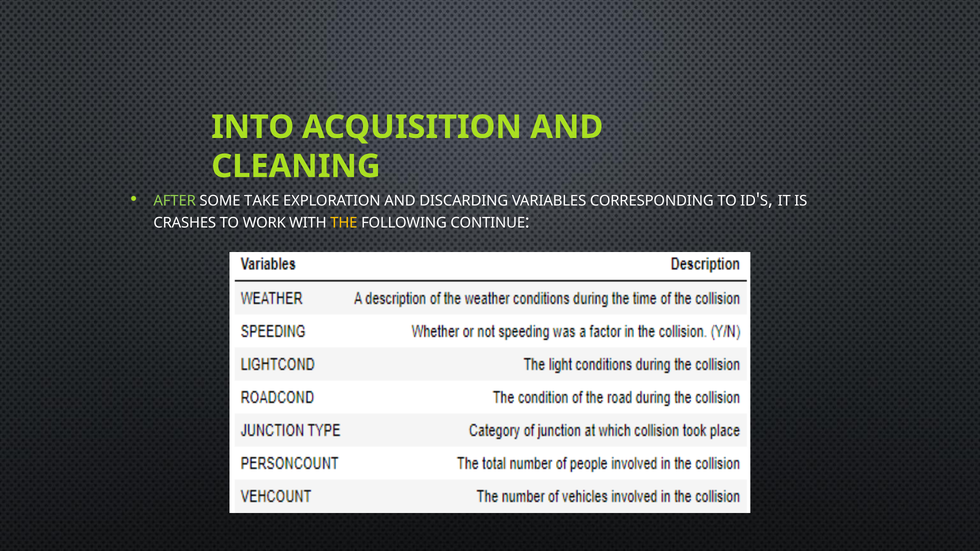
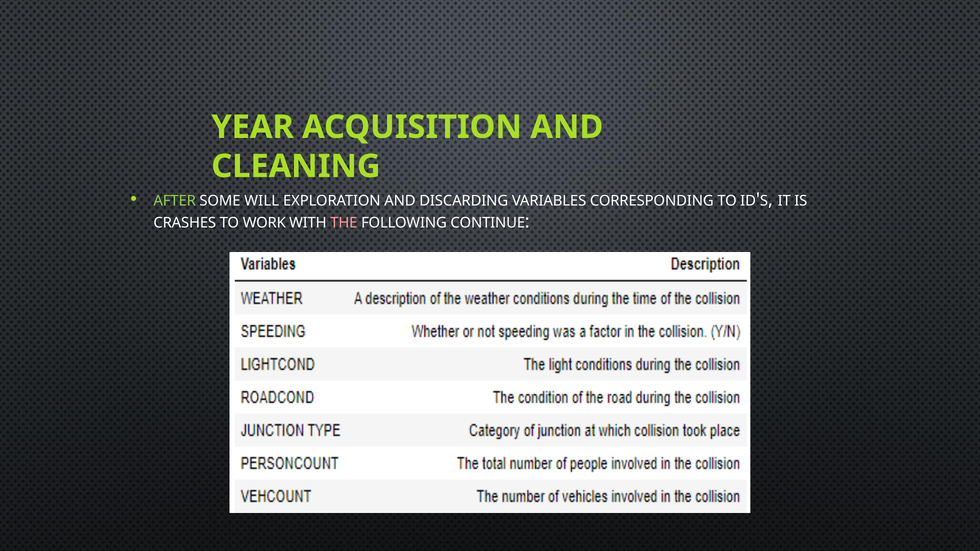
INTO: INTO -> YEAR (253, 127)
TAKE: TAKE -> WILL (262, 201)
THE colour: yellow -> pink (344, 223)
